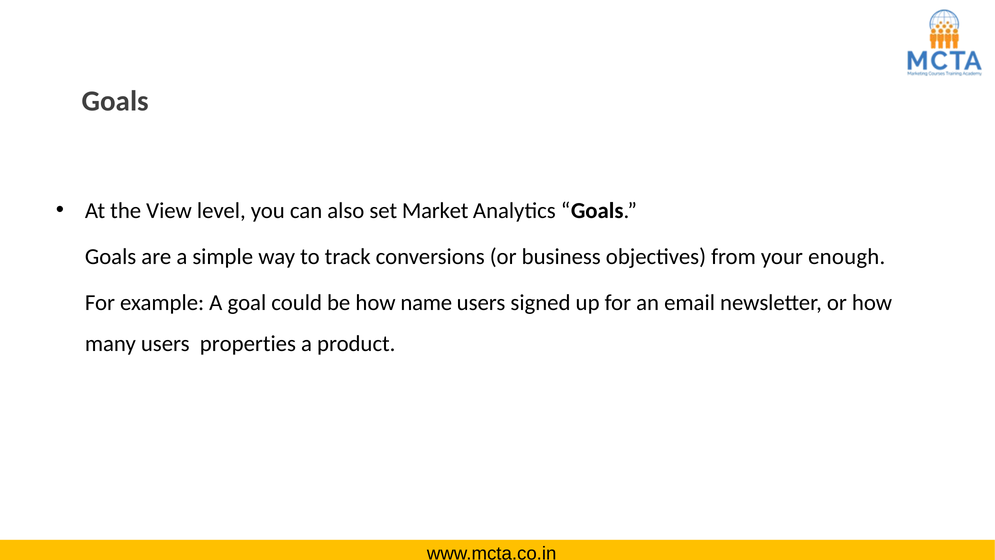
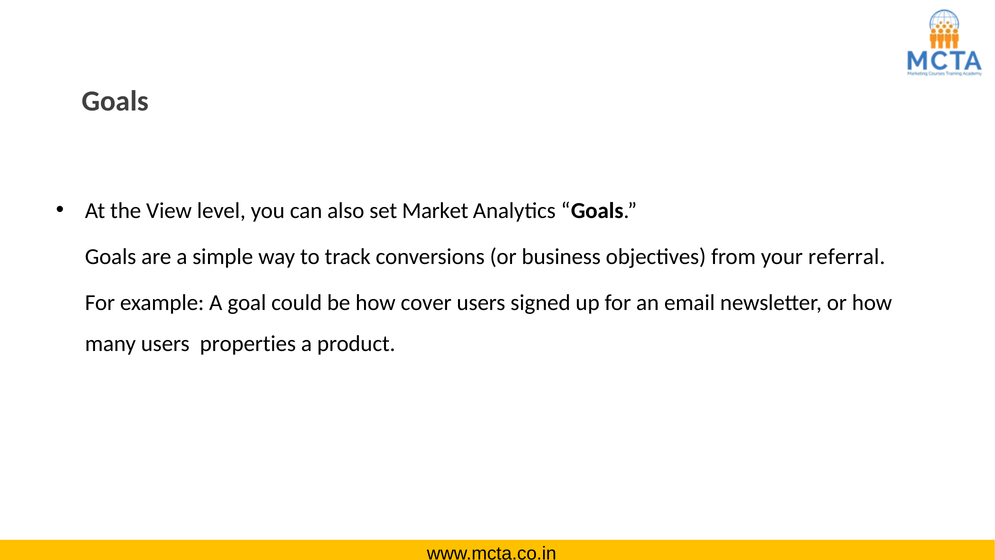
enough: enough -> referral (847, 256)
name: name -> cover (426, 302)
